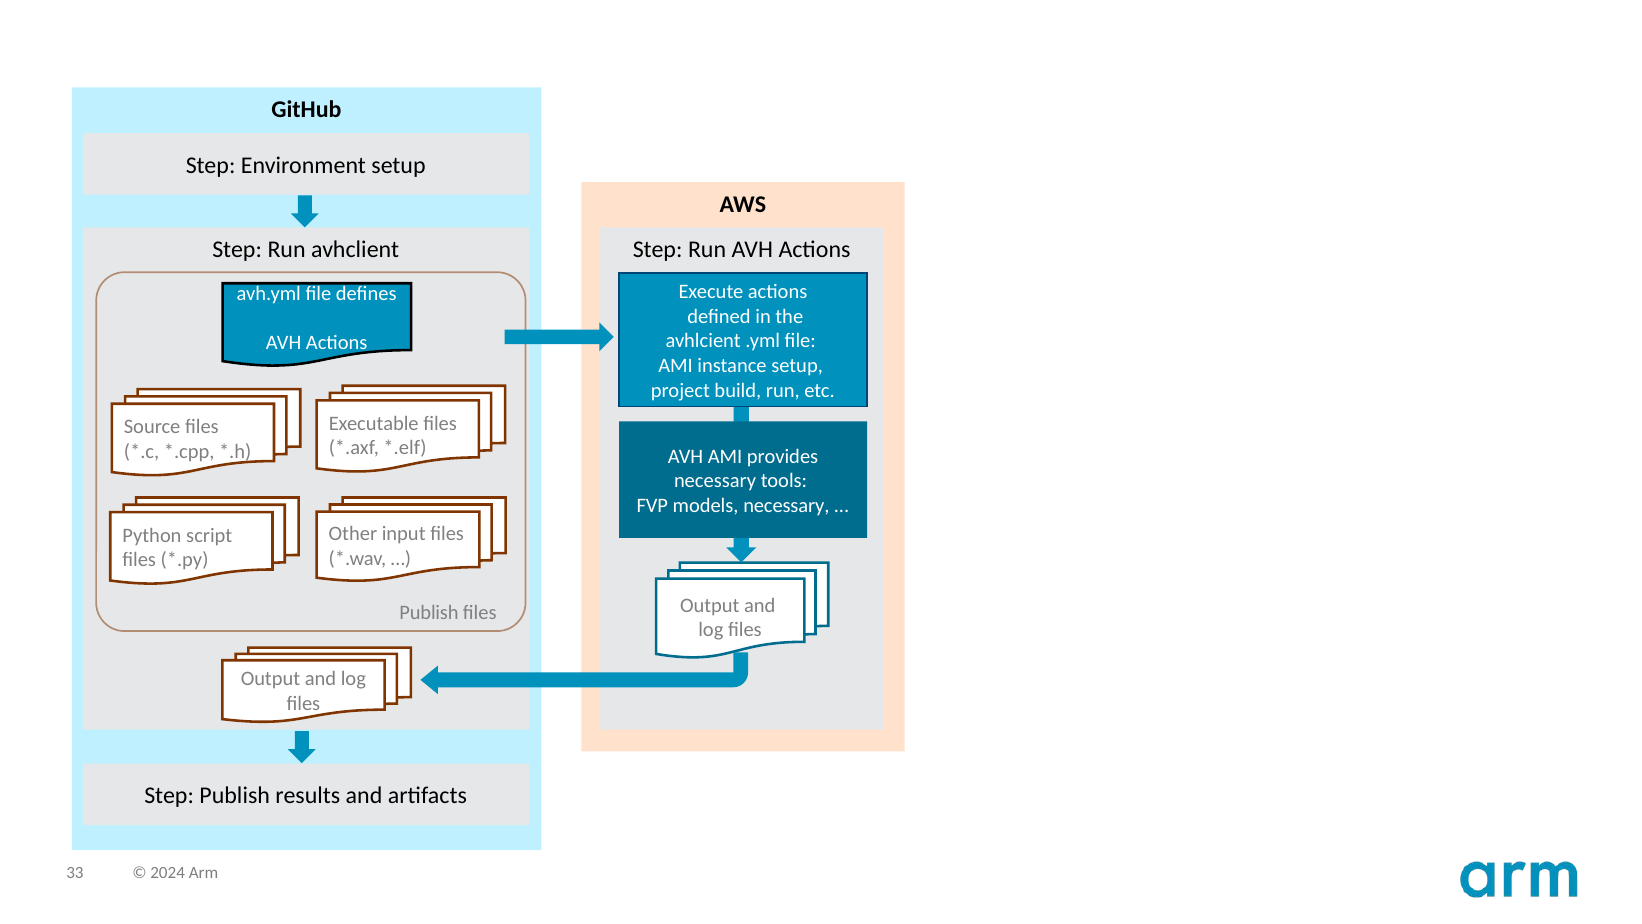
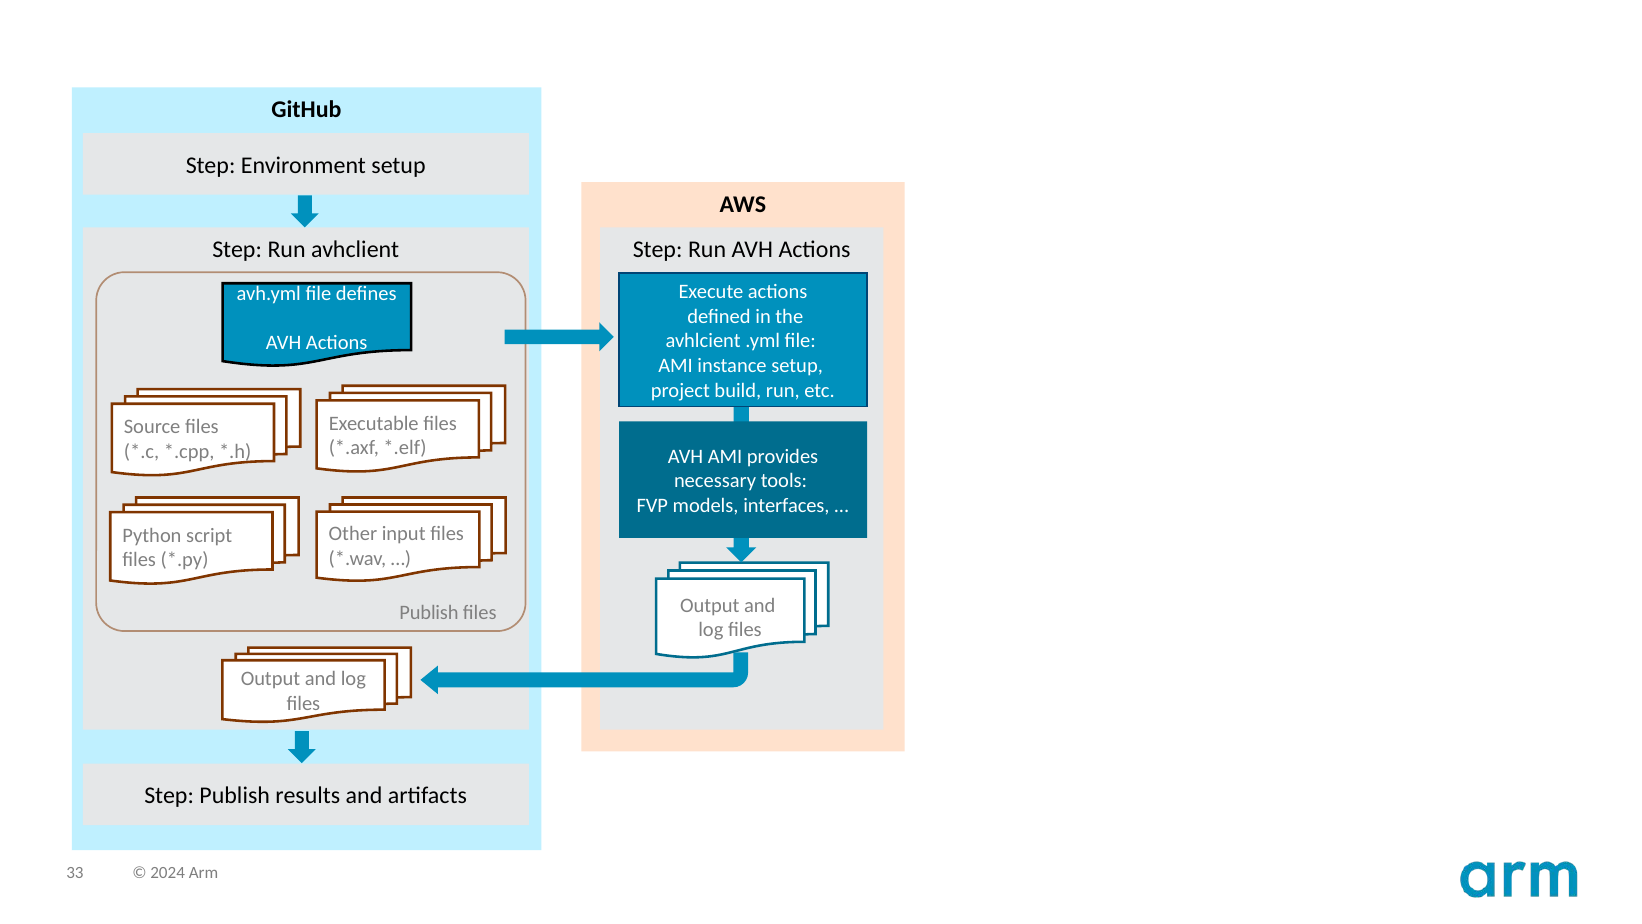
models necessary: necessary -> interfaces (786, 506)
